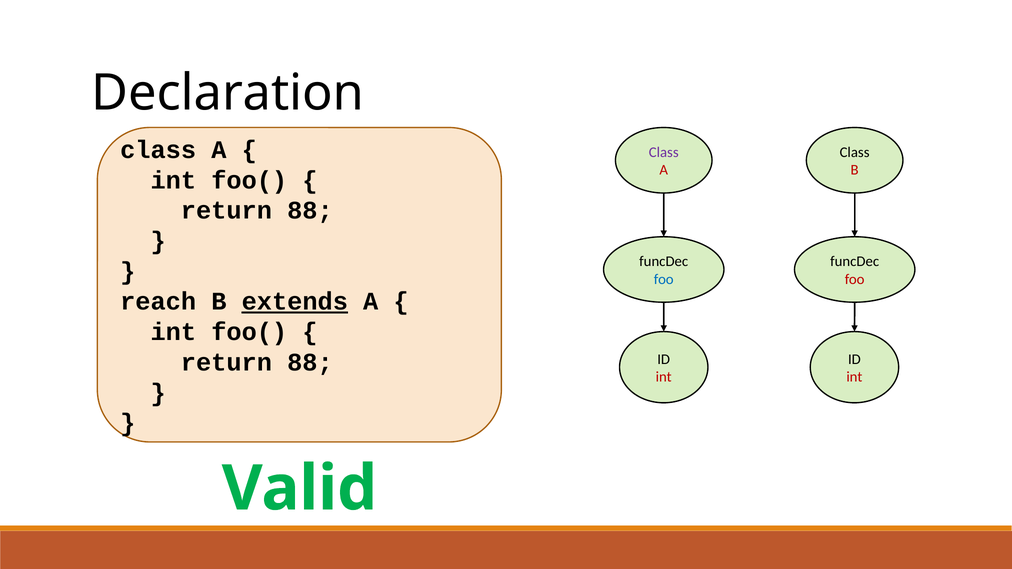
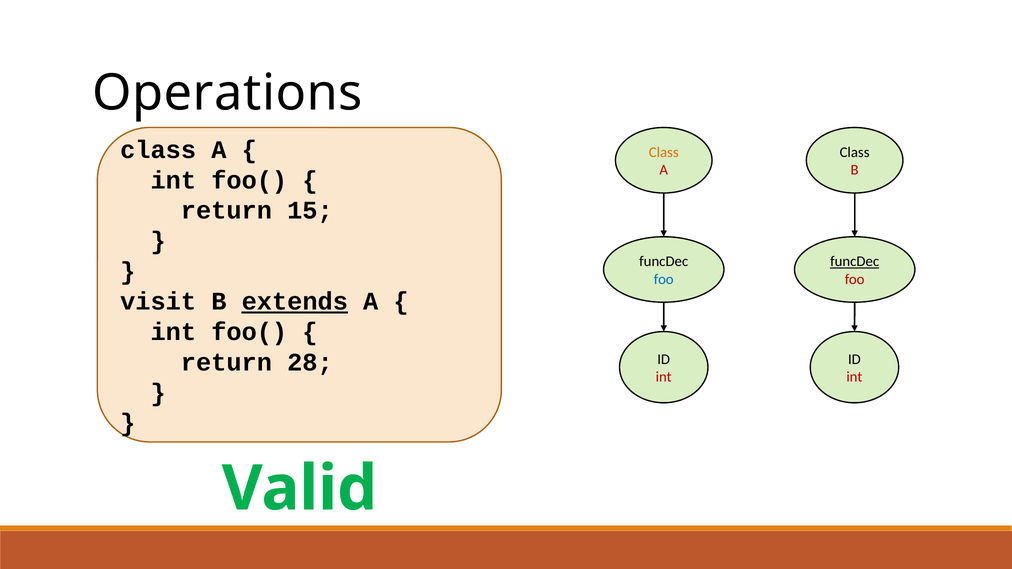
Declaration: Declaration -> Operations (228, 93)
Class colour: purple -> orange (664, 152)
88: 88 -> 15 (310, 211)
funcDec underline: none -> present (855, 262)
reach: reach -> visit (158, 302)
88: 88 -> 28 (310, 362)
